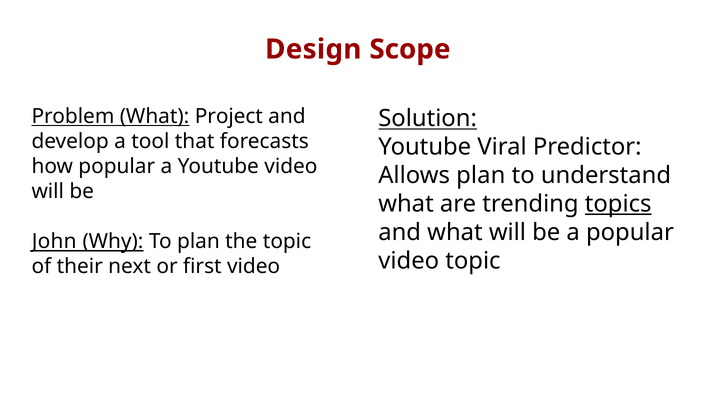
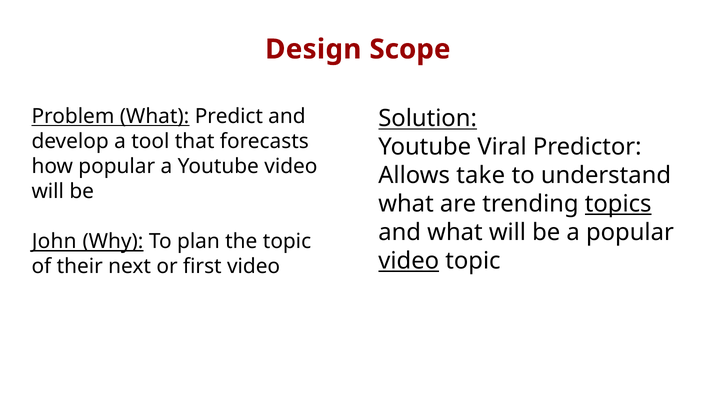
Project: Project -> Predict (229, 116)
Allows plan: plan -> take (481, 175)
video underline: none -> present (409, 261)
